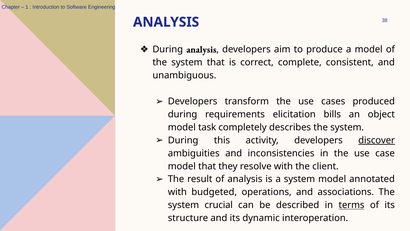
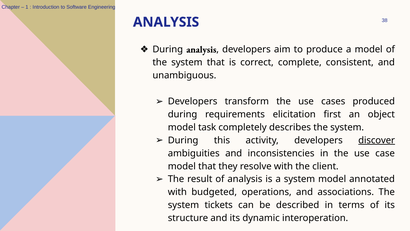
bills: bills -> first (332, 114)
crucial: crucial -> tickets (219, 205)
terms underline: present -> none (352, 205)
